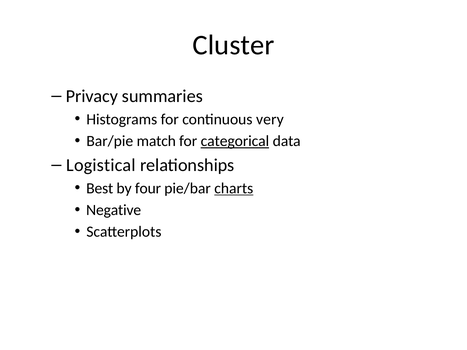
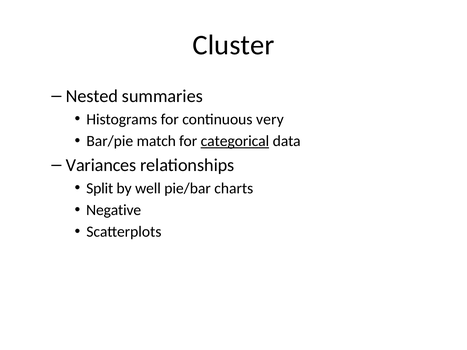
Privacy: Privacy -> Nested (92, 96)
Logistical: Logistical -> Variances (101, 165)
Best: Best -> Split (100, 188)
four: four -> well (148, 188)
charts underline: present -> none (234, 188)
